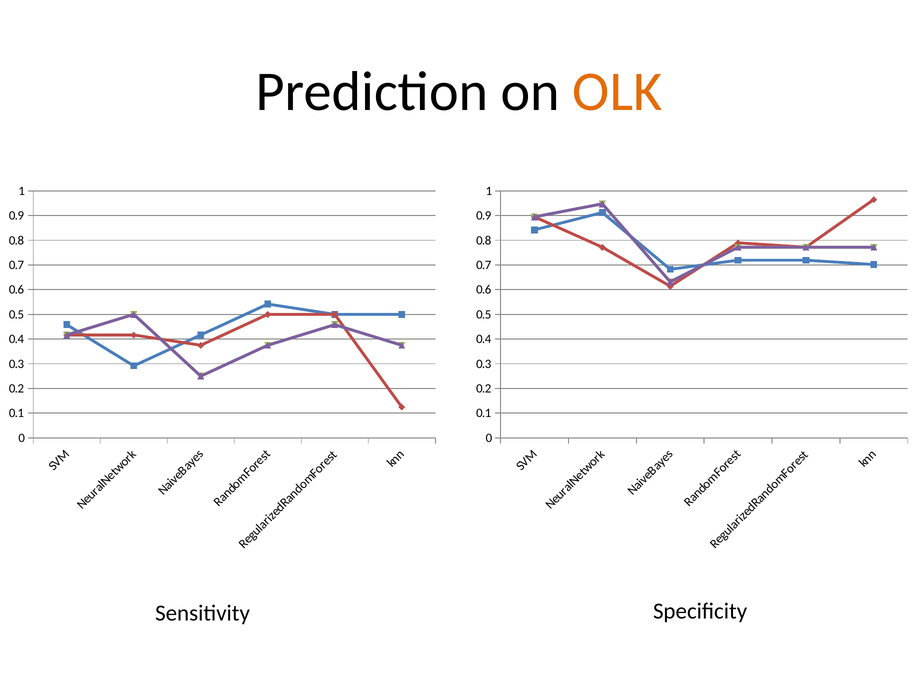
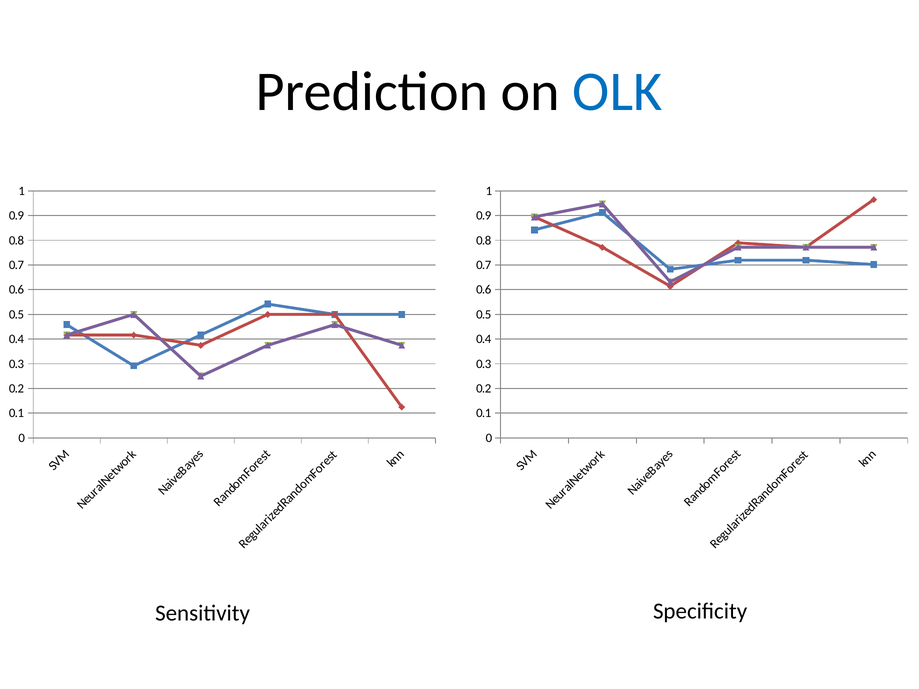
OLK colour: orange -> blue (617, 92)
